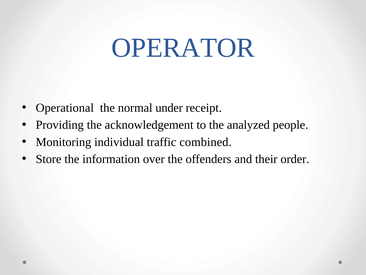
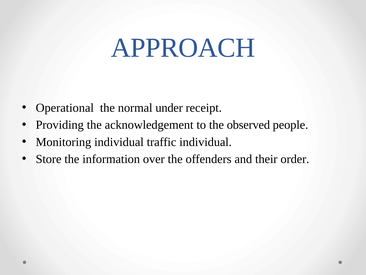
OPERATOR: OPERATOR -> APPROACH (183, 48)
analyzed: analyzed -> observed (248, 125)
traffic combined: combined -> individual (206, 142)
